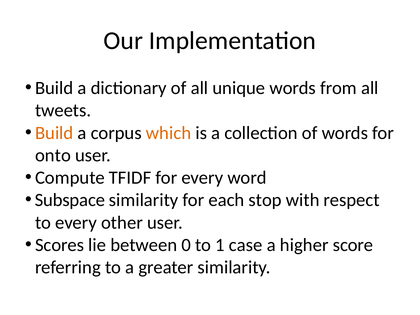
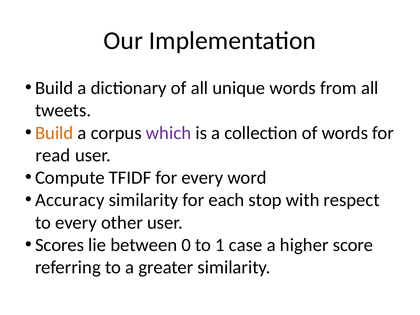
which colour: orange -> purple (169, 133)
onto: onto -> read (53, 155)
Subspace: Subspace -> Accuracy (70, 200)
